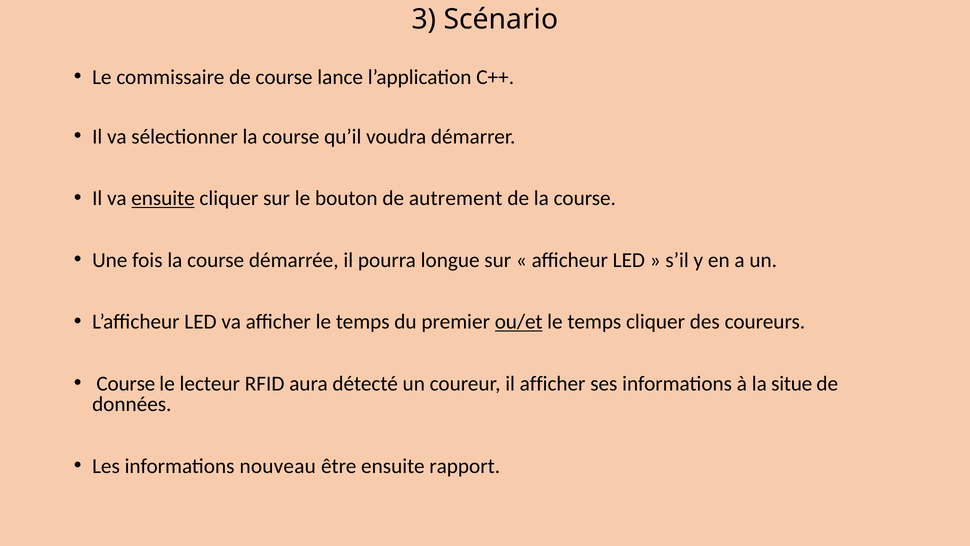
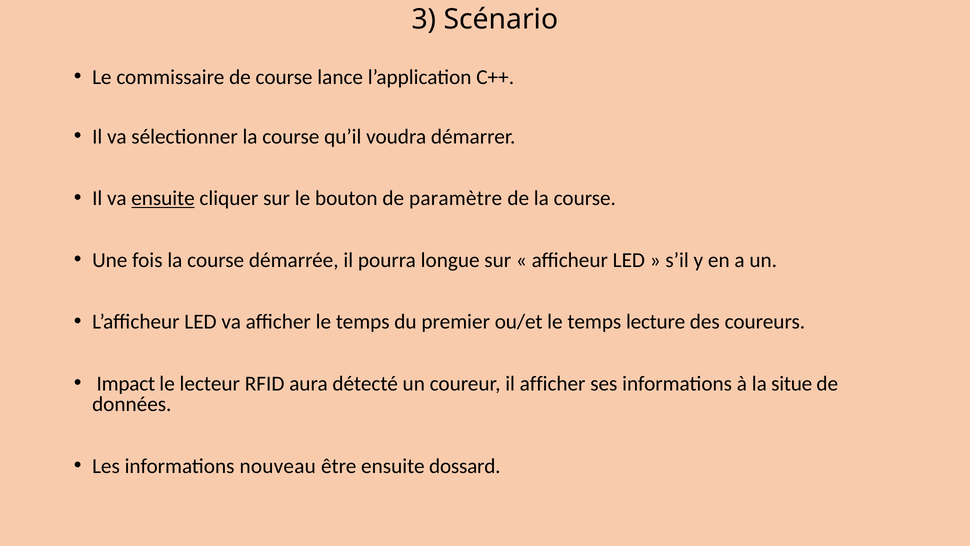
autrement: autrement -> paramètre (456, 198)
ou/et underline: present -> none (519, 322)
temps cliquer: cliquer -> lecture (656, 322)
Course: Course -> Impact (126, 383)
rapport: rapport -> dossard (465, 466)
